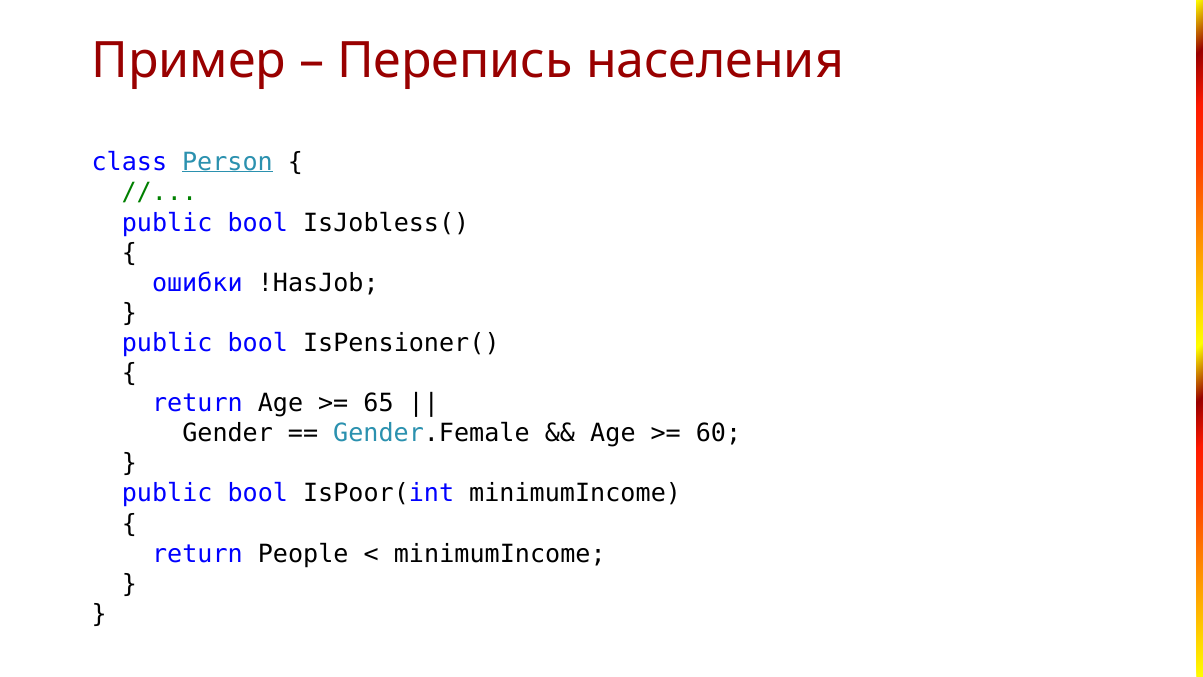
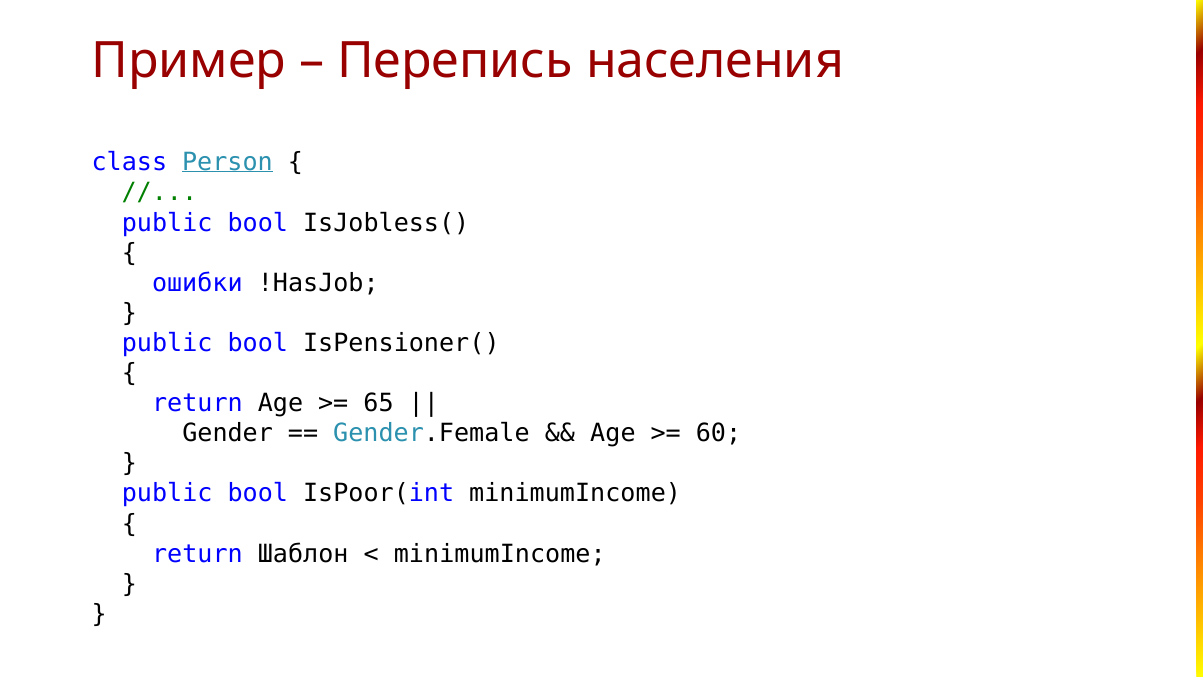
People: People -> Шаблон (303, 554)
